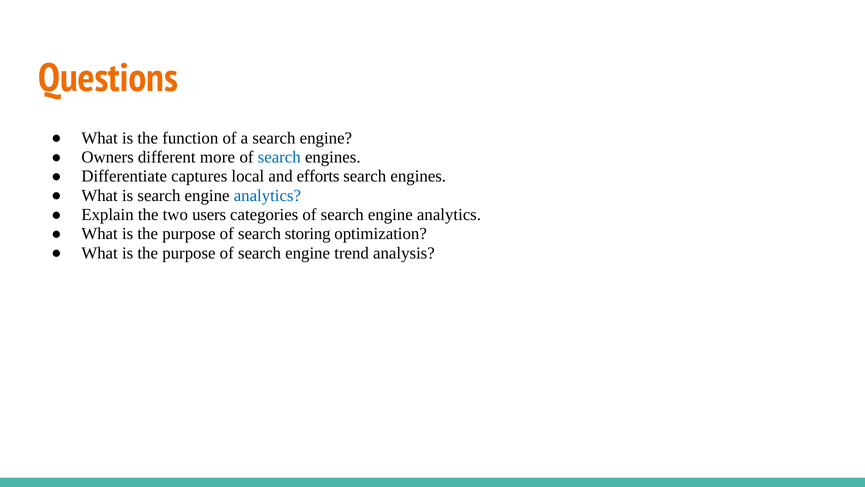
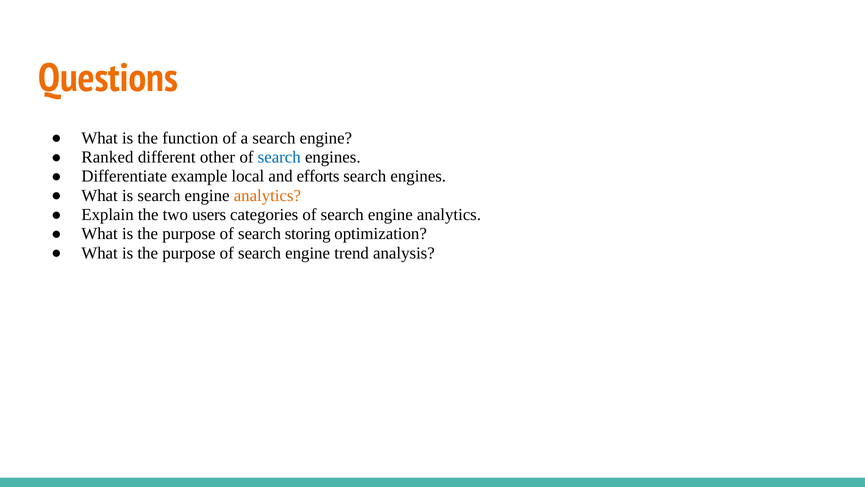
Owners: Owners -> Ranked (107, 157)
more: more -> other (217, 157)
captures: captures -> example (199, 176)
analytics colour: blue -> orange (267, 195)
